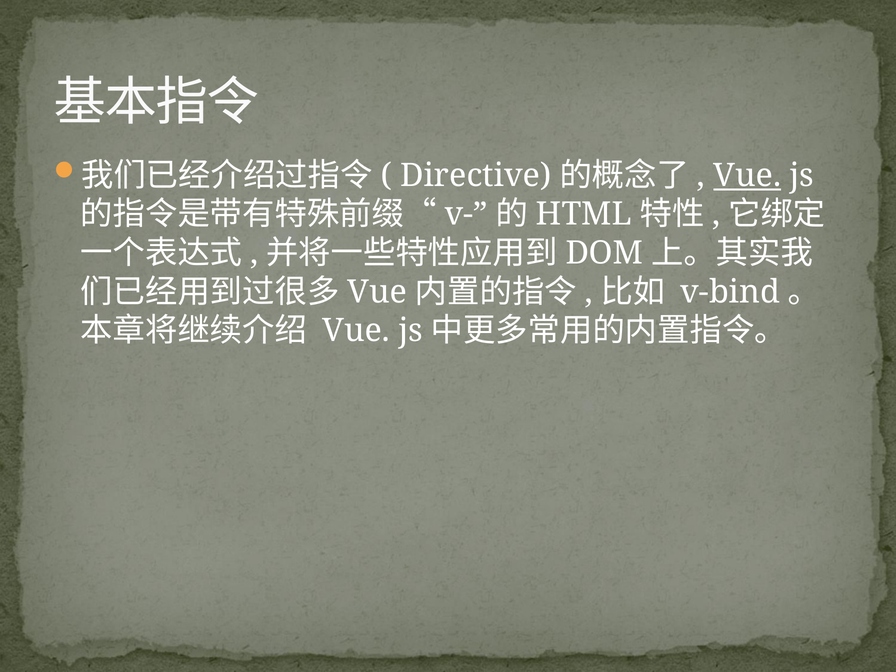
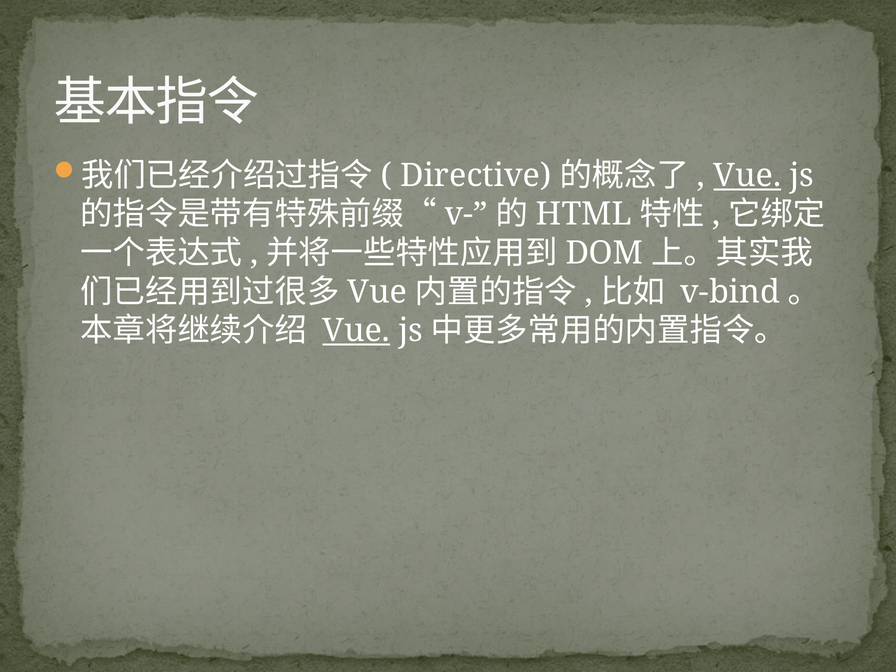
Vue underline: none -> present (356, 331)
